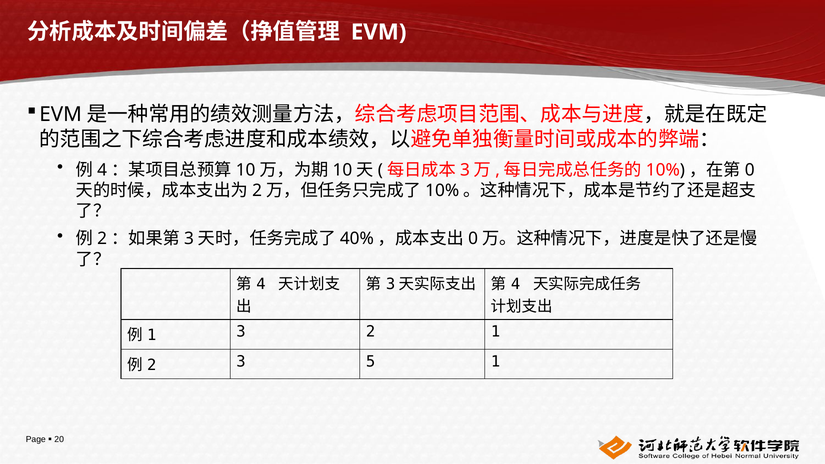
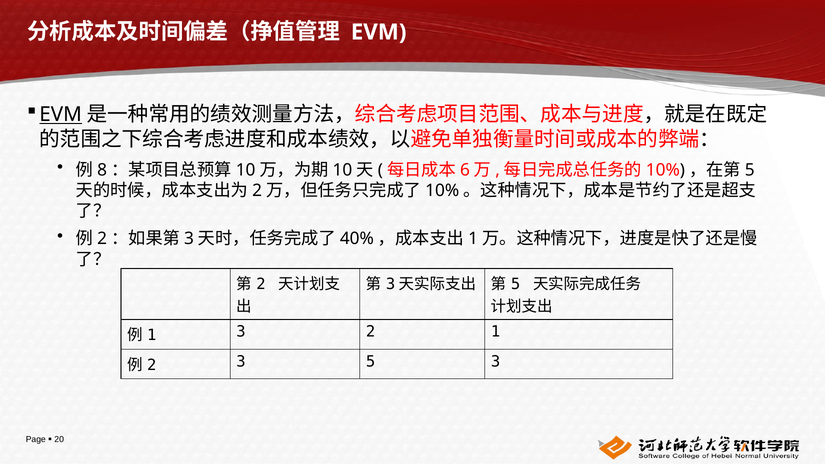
EVM underline: none -> present (61, 115)
4: 4 -> 8 (102, 170)
3: 3 -> 6 (465, 170)
0: 0 -> 5 (750, 170)
0: 0 -> 1 (473, 239)
4: 4 -> 2 (261, 284)
4: 4 -> 5 (516, 284)
5 1: 1 -> 3 (496, 361)
